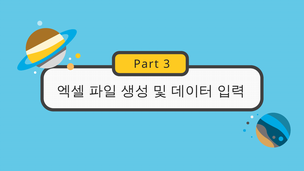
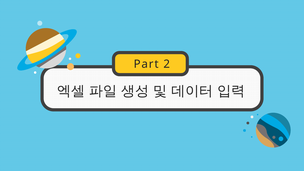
3: 3 -> 2 (167, 64)
